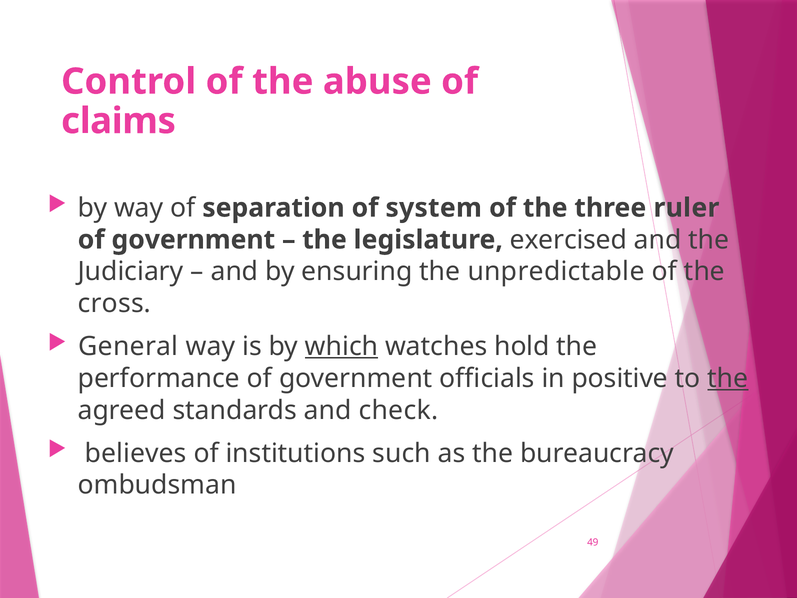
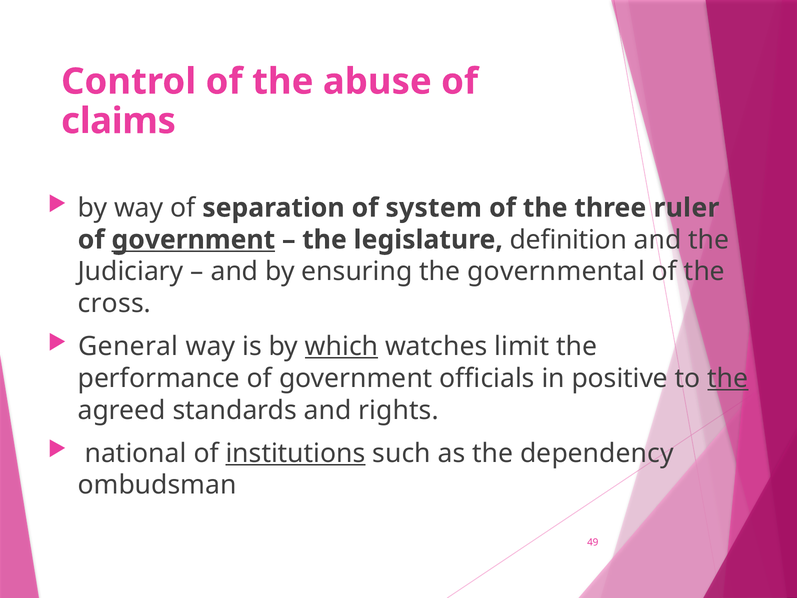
government underline: none -> present (193, 240)
exercised: exercised -> definition (568, 240)
unpredictable: unpredictable -> governmental (556, 272)
hold: hold -> limit (522, 346)
check: check -> rights (399, 410)
believes: believes -> national (136, 453)
institutions underline: none -> present (296, 453)
bureaucracy: bureaucracy -> dependency (597, 453)
